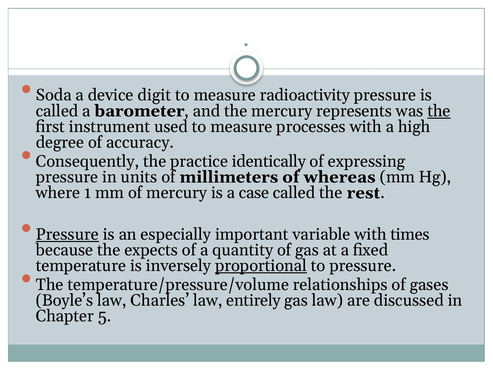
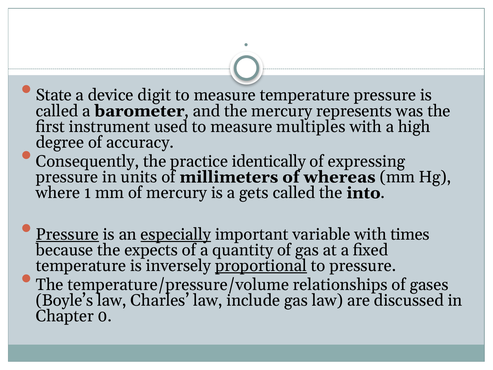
Soda: Soda -> State (54, 95)
measure radioactivity: radioactivity -> temperature (305, 95)
the underline: present -> none (439, 111)
processes: processes -> multiples (311, 127)
case: case -> gets (254, 193)
rest: rest -> into (364, 193)
especially underline: none -> present (176, 234)
entirely: entirely -> include (253, 300)
5: 5 -> 0 (105, 316)
